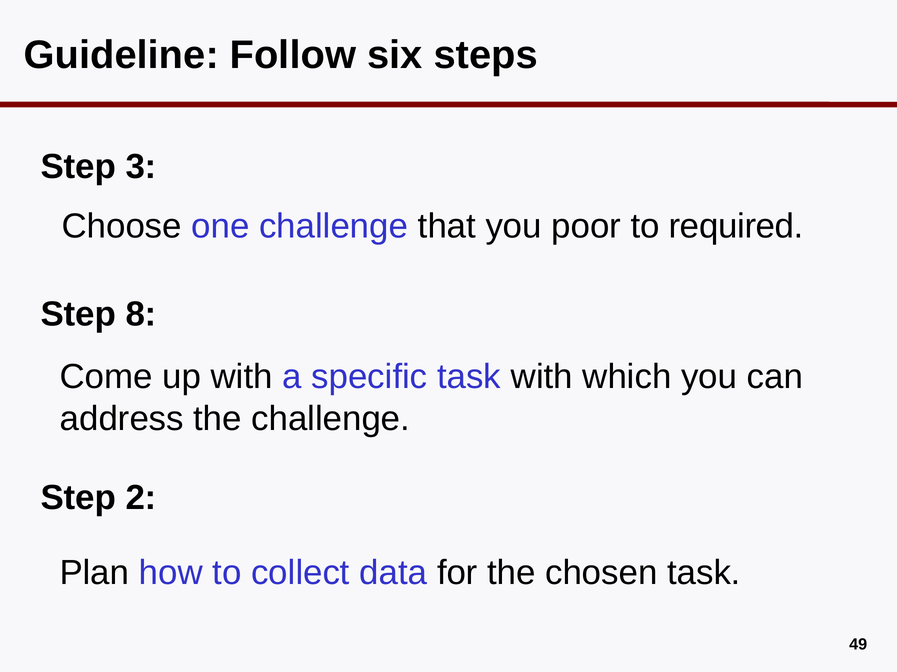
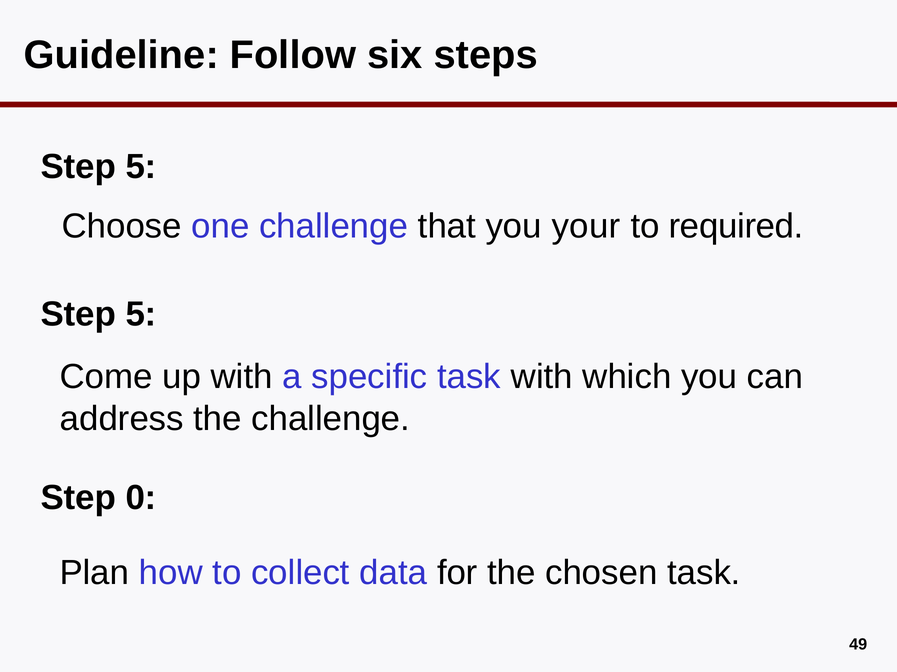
3: 3 -> 5 (141, 167)
poor: poor -> your (586, 227)
8: 8 -> 5 (141, 315)
2: 2 -> 0 (141, 498)
